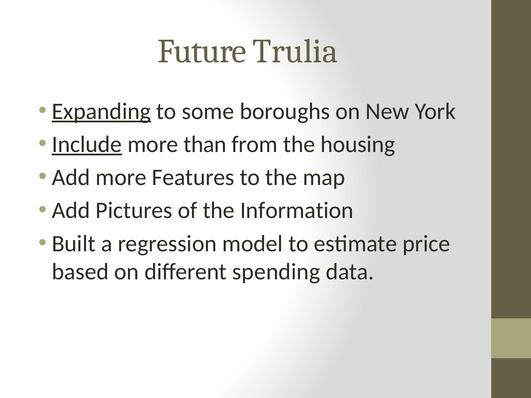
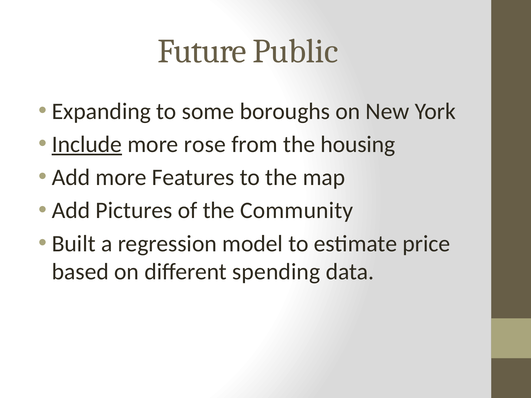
Trulia: Trulia -> Public (295, 51)
Expanding underline: present -> none (101, 111)
than: than -> rose (205, 144)
Information: Information -> Community (297, 211)
